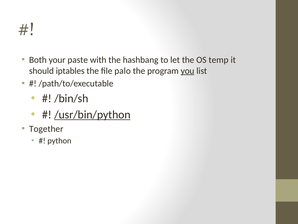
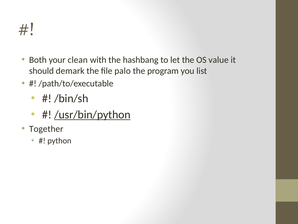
paste: paste -> clean (78, 60)
temp: temp -> value (219, 60)
iptables: iptables -> demark (70, 71)
you underline: present -> none (188, 71)
